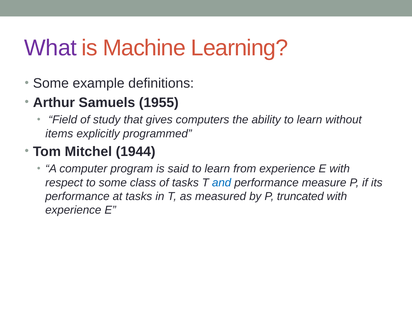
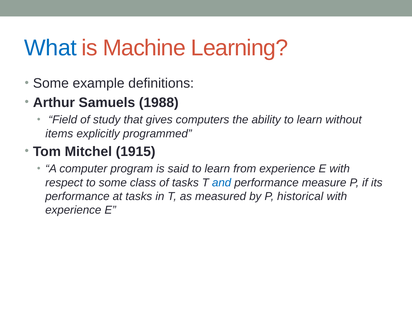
What colour: purple -> blue (51, 48)
1955: 1955 -> 1988 (159, 103)
1944: 1944 -> 1915 (136, 152)
truncated: truncated -> historical (300, 196)
